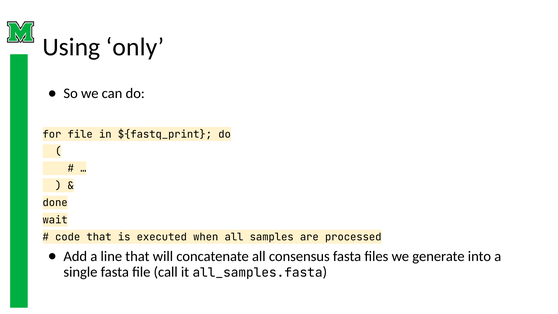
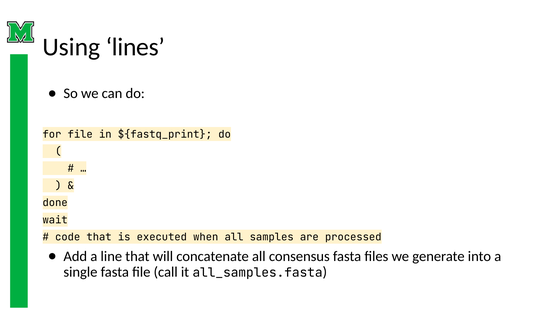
only: only -> lines (135, 47)
